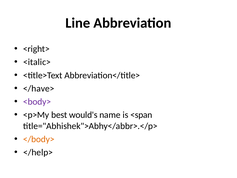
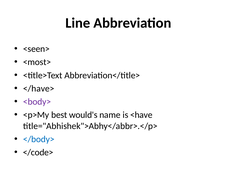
<right>: <right> -> <seen> (36, 49)
<italic>: <italic> -> <most> (37, 62)
<span: <span -> <have (141, 115)
</body> colour: orange -> blue (39, 139)
</help>: </help> -> </code> (38, 152)
